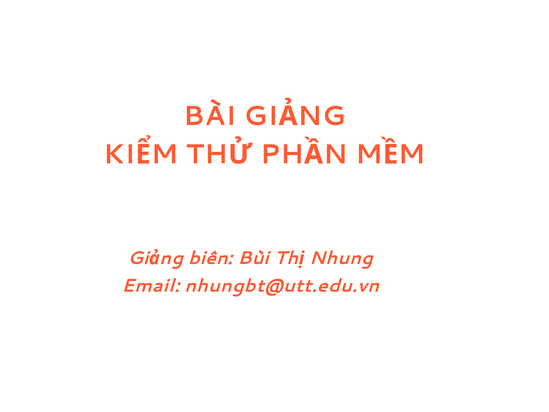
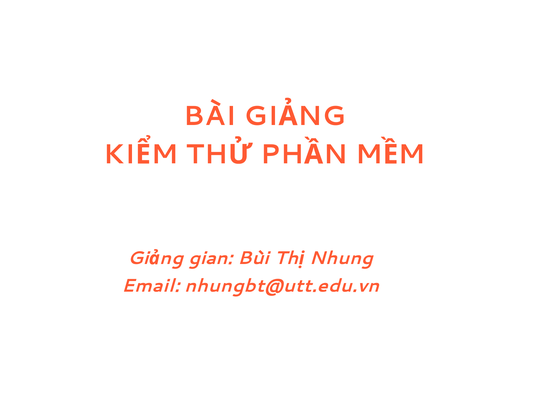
biên: biên -> gian (211, 258)
